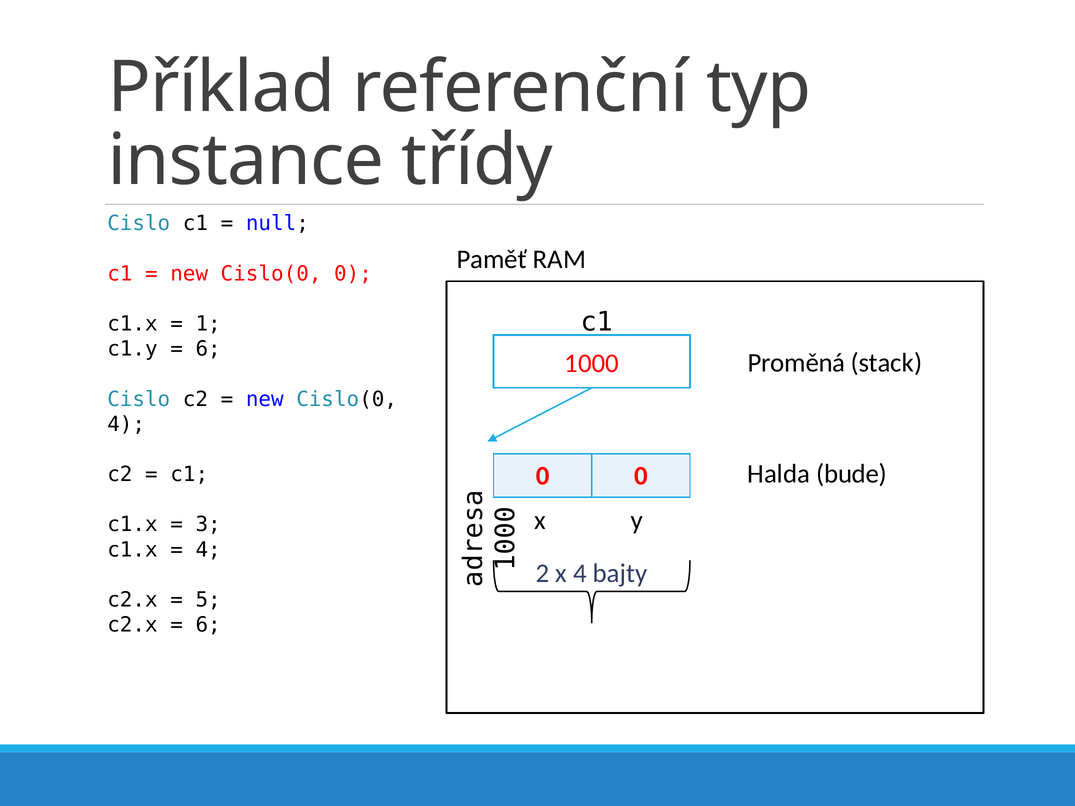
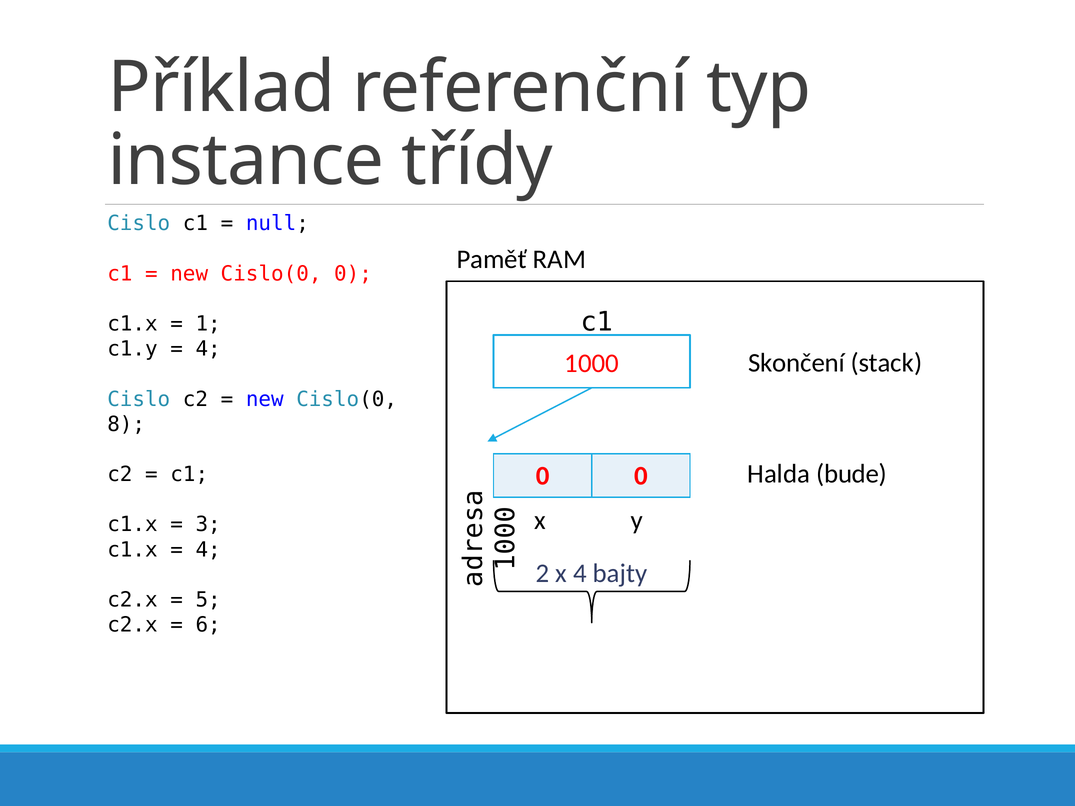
6: 6 -> 4 (208, 349)
Proměná: Proměná -> Skončení (796, 363)
4: 4 -> 8 (126, 424)
